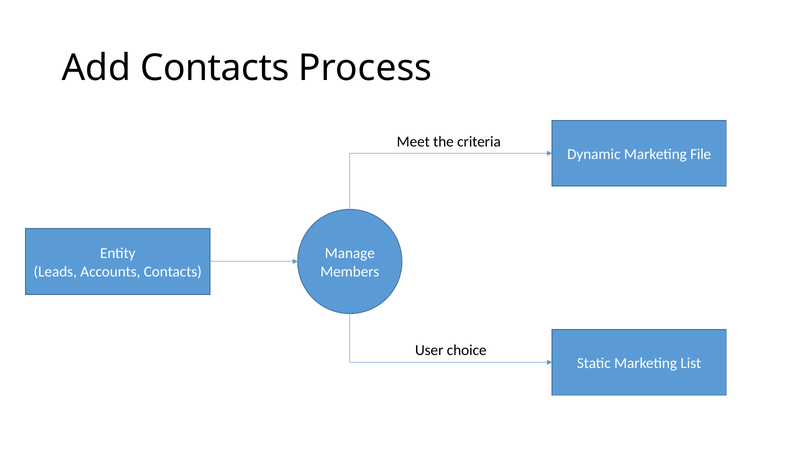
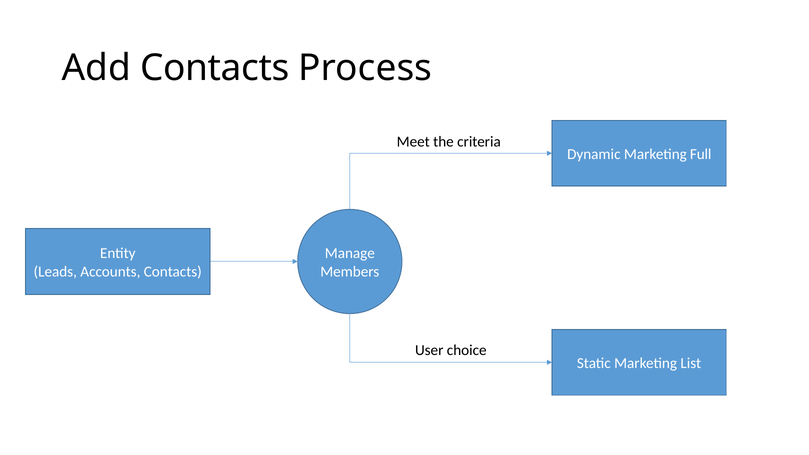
File: File -> Full (701, 154)
